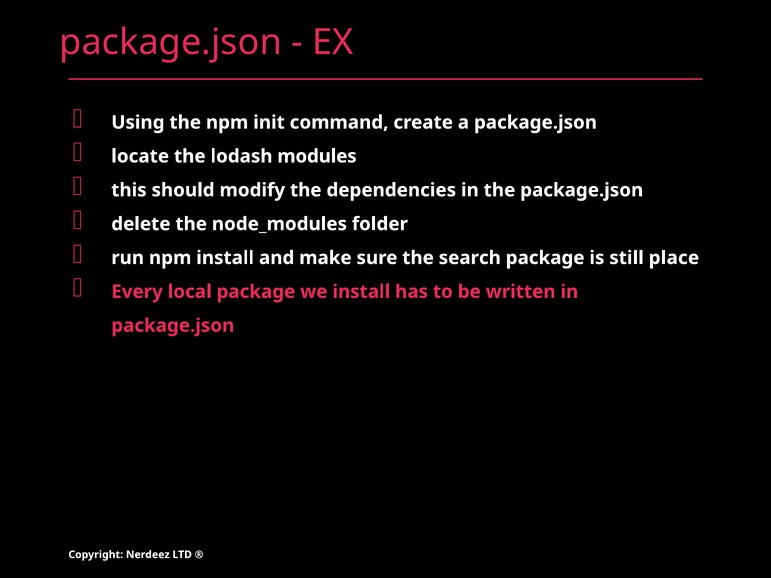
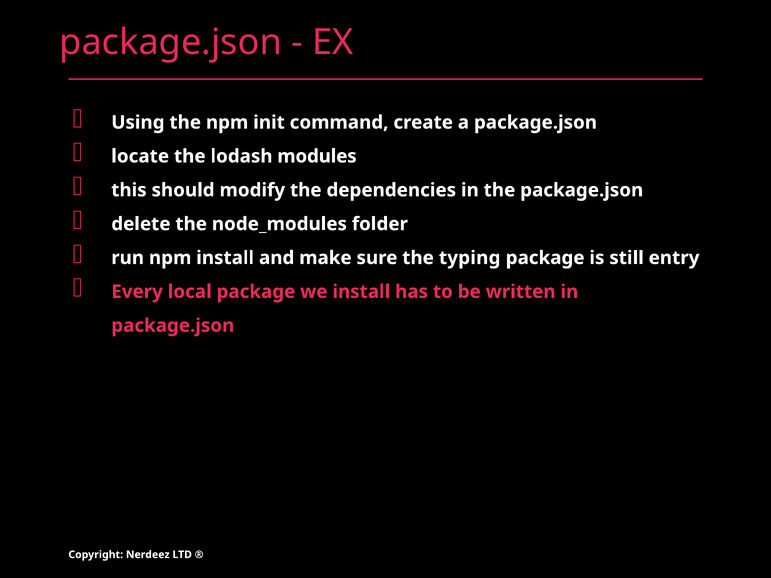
search: search -> typing (470, 258)
place: place -> entry (674, 258)
